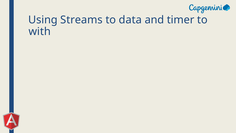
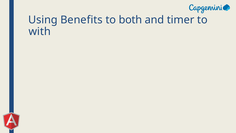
Streams: Streams -> Benefits (81, 20)
data: data -> both (130, 20)
